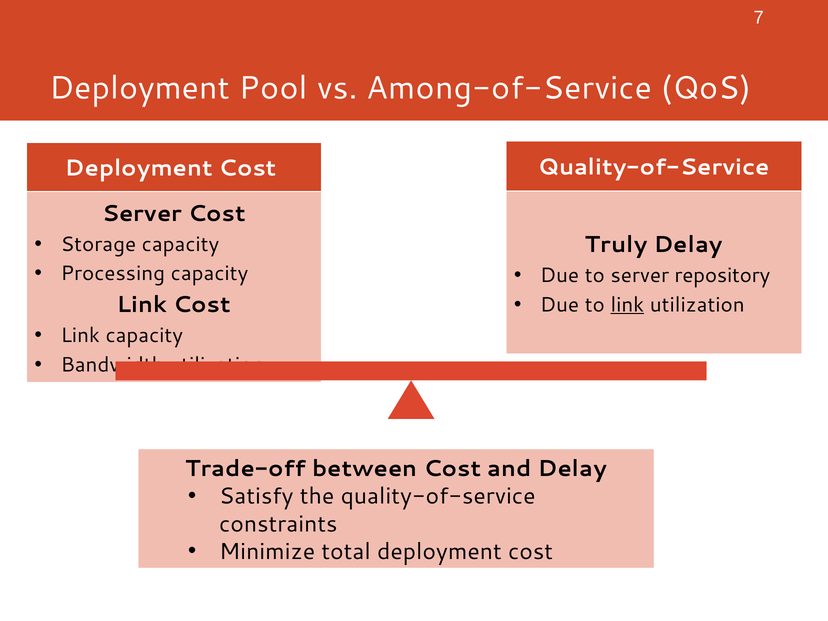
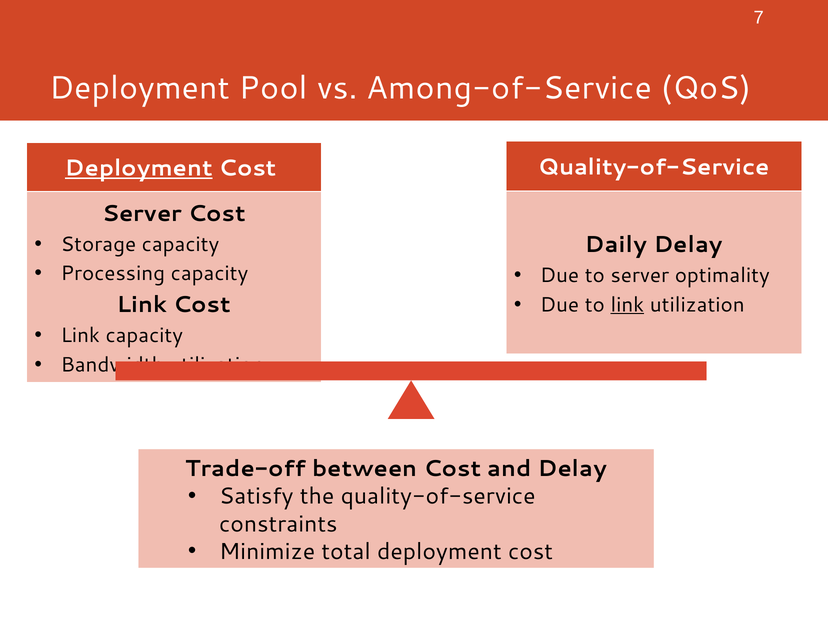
Deployment underline: none -> present (139, 168)
Truly: Truly -> Daily (616, 245)
repository: repository -> optimality (722, 275)
